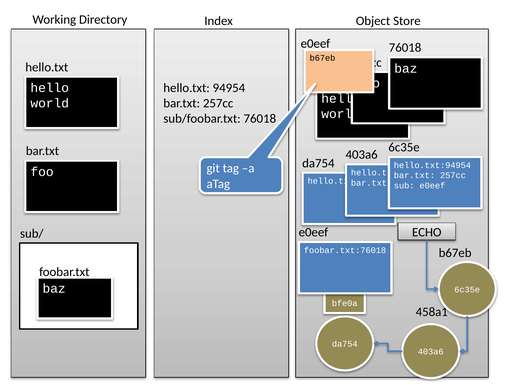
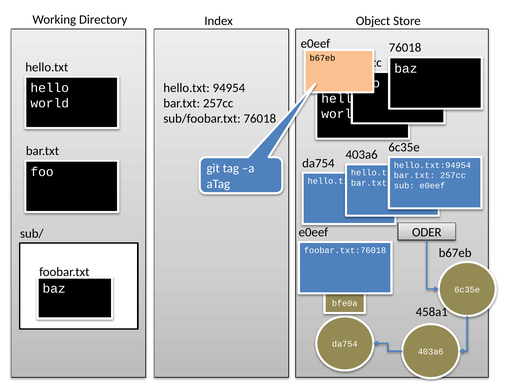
ECHO: ECHO -> ODER (427, 233)
